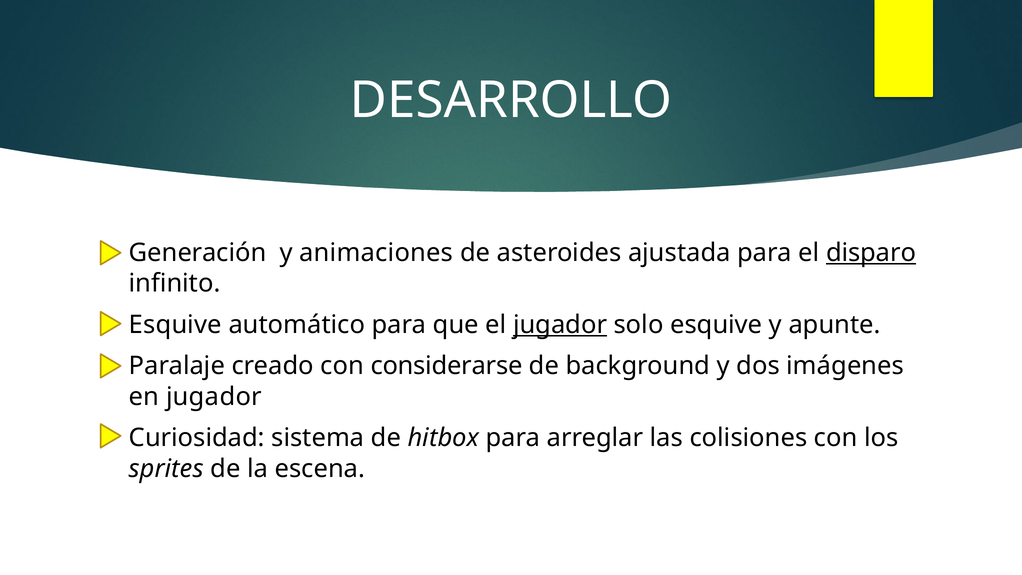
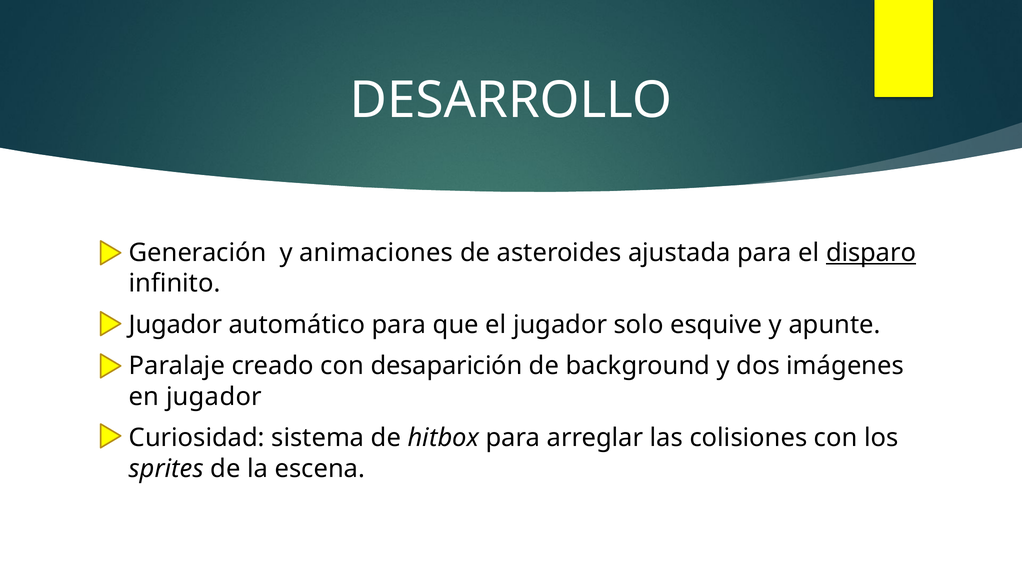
Esquive: Esquive -> Jugador (176, 325)
jugador underline: present -> none (560, 325)
considerarse: considerarse -> desaparición (447, 366)
